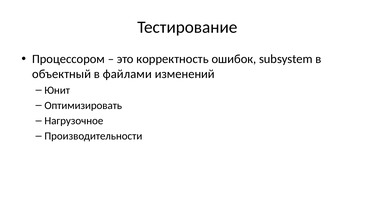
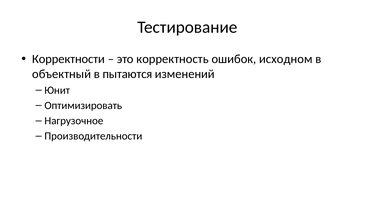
Процессором: Процессором -> Корректности (69, 59)
subsystem: subsystem -> исходном (286, 59)
файлами: файлами -> пытаются (127, 74)
